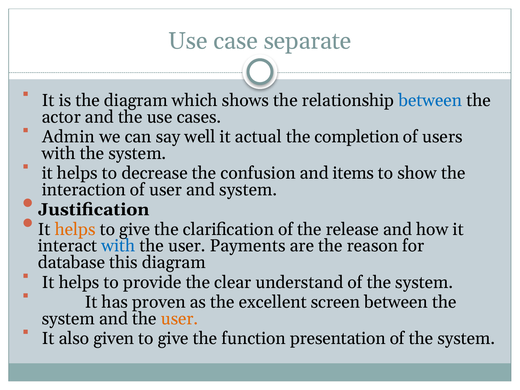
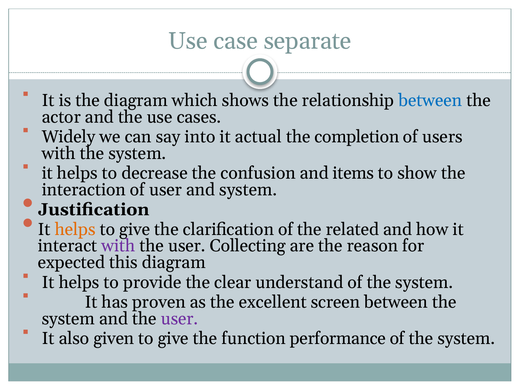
Admin: Admin -> Widely (69, 137)
well: well -> into (200, 137)
release: release -> related (352, 229)
with colour: blue -> purple (118, 246)
Payments: Payments -> Collecting (248, 246)
database: database -> expected (71, 263)
user colour: orange -> purple (180, 319)
presentation: presentation -> performance (338, 338)
